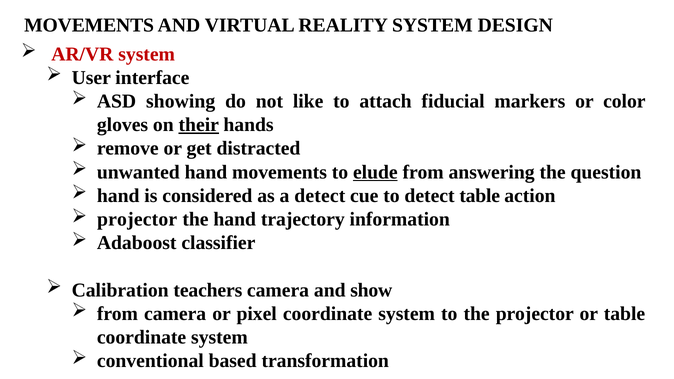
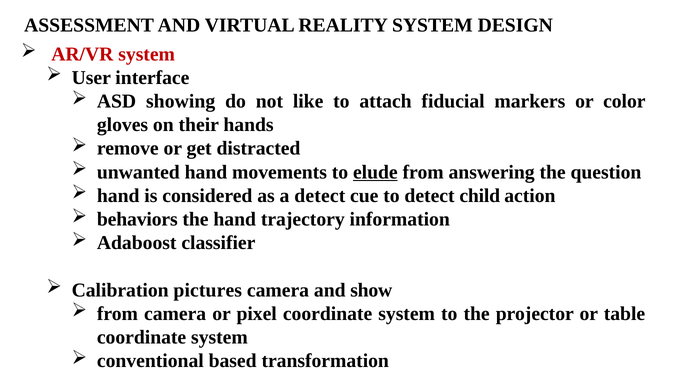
MOVEMENTS: MOVEMENTS -> ASSESSMENT (89, 25)
their underline: present -> none (199, 125)
detect table: table -> child (480, 196)
projector: projector -> behaviors (137, 219)
teachers: teachers -> pictures (208, 290)
